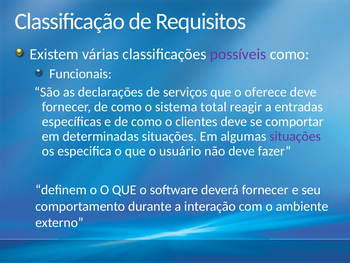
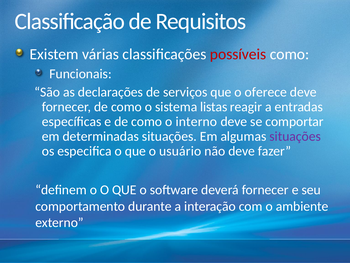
possíveis colour: purple -> red (238, 54)
total: total -> listas (214, 107)
clientes: clientes -> interno (196, 121)
